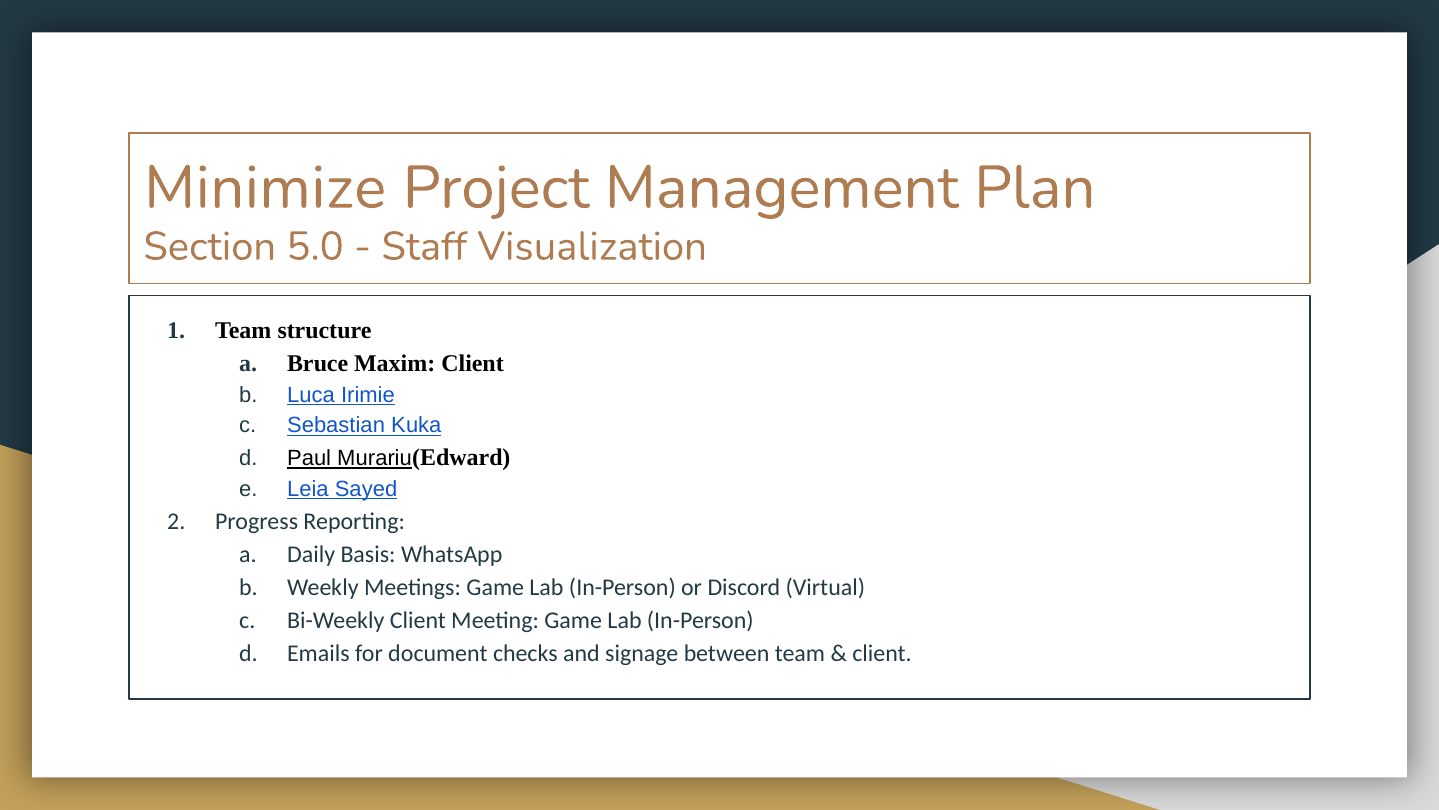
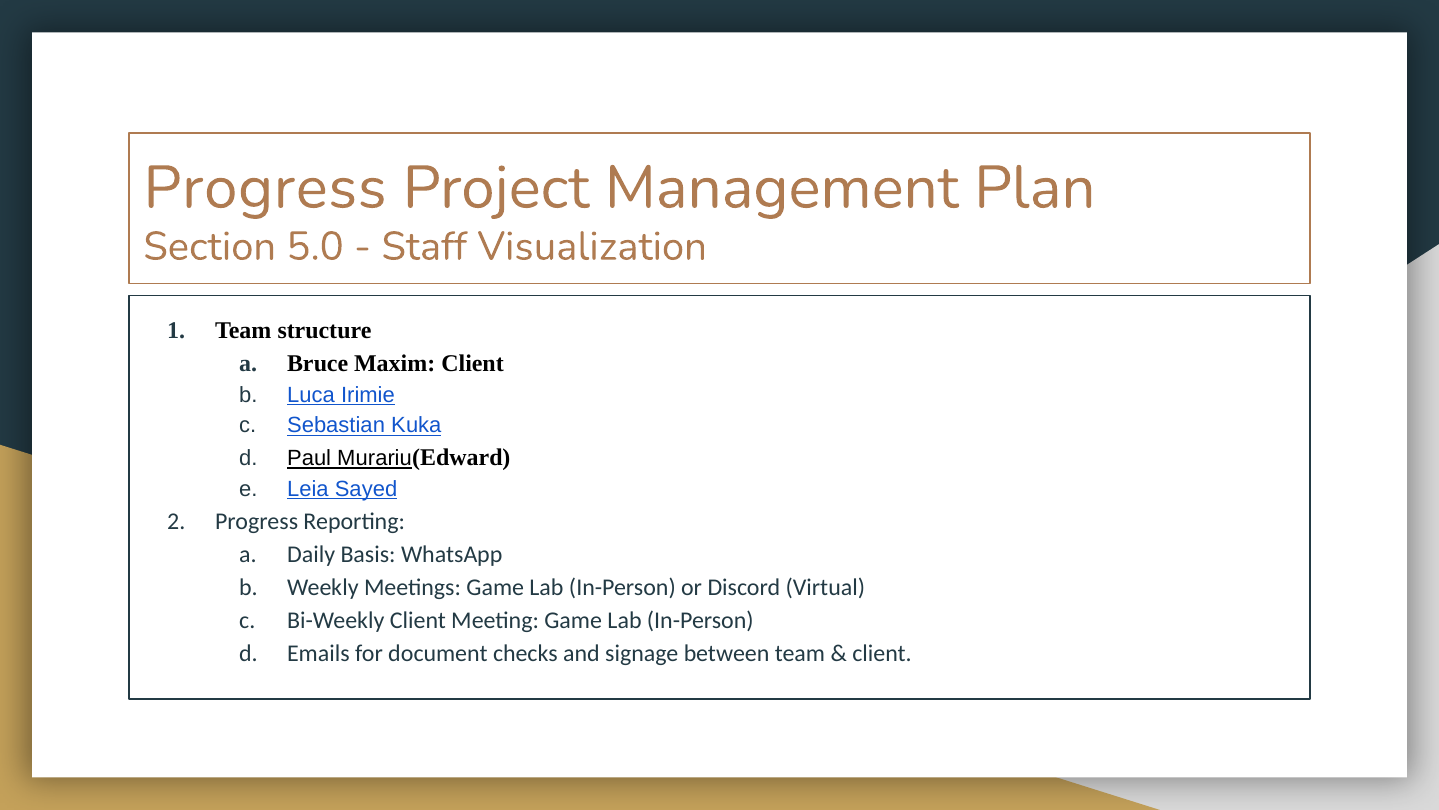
Minimize: Minimize -> Progress (265, 188)
